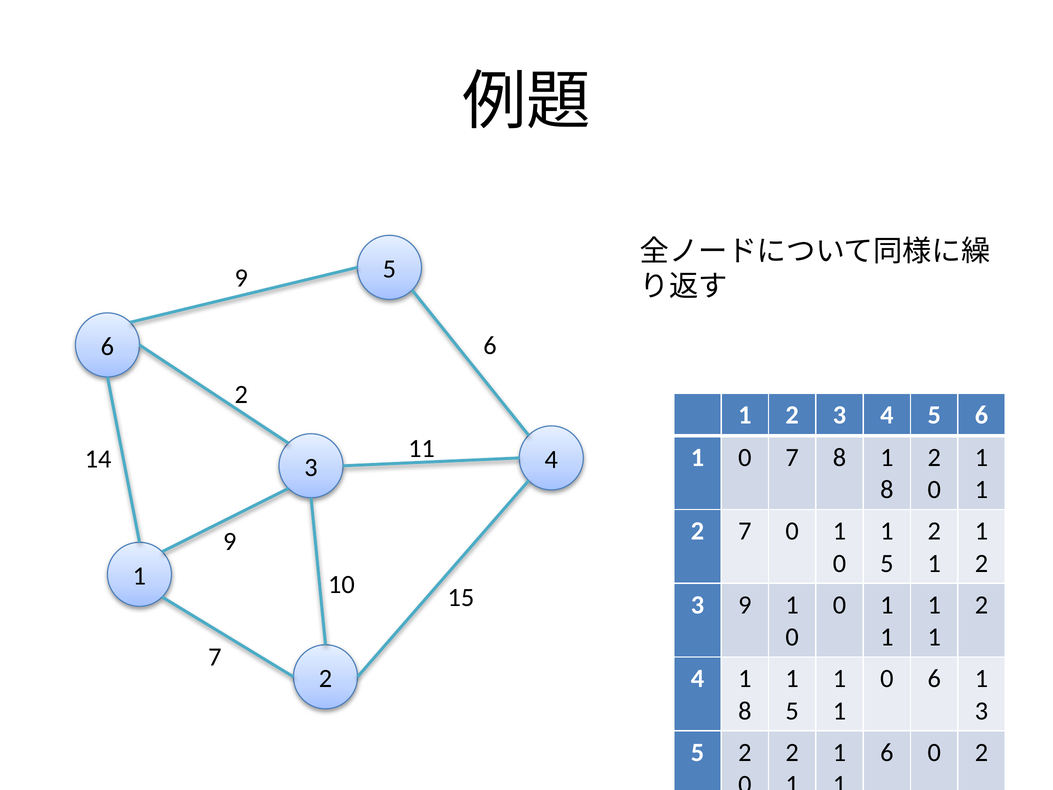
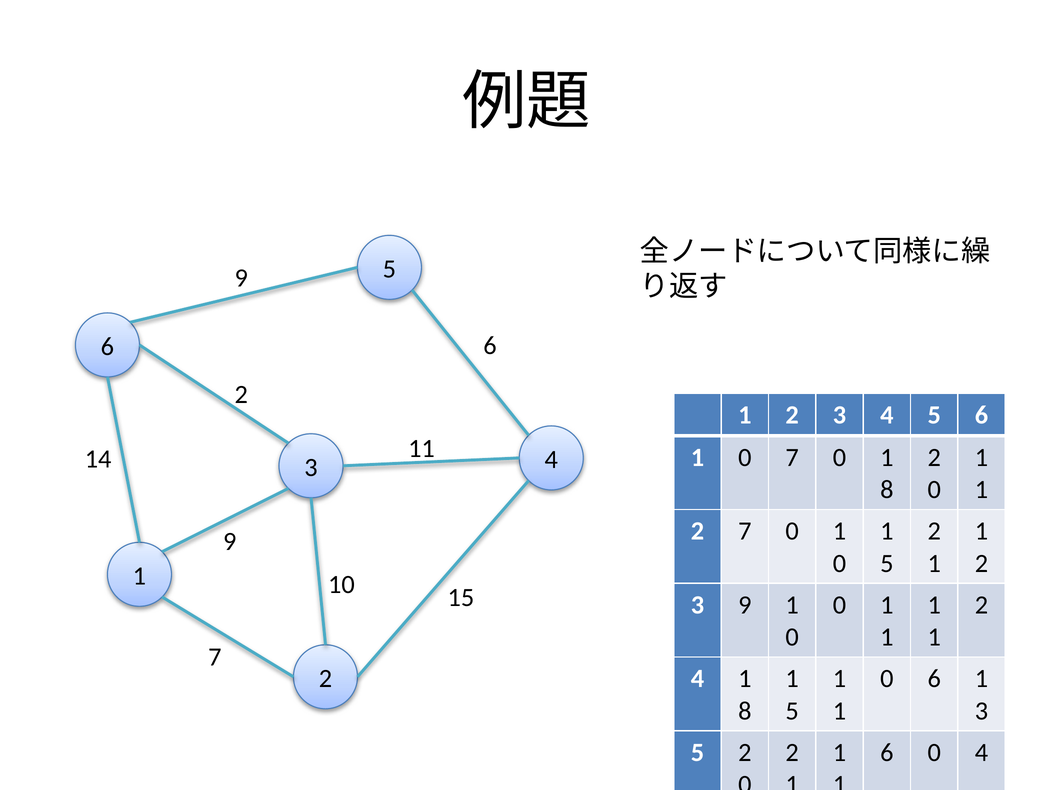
0 7 8: 8 -> 0 (839, 457)
6 0 2: 2 -> 4 (982, 752)
